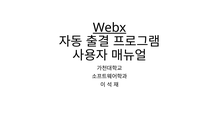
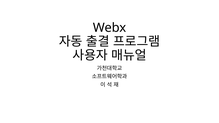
Webx underline: present -> none (110, 28)
